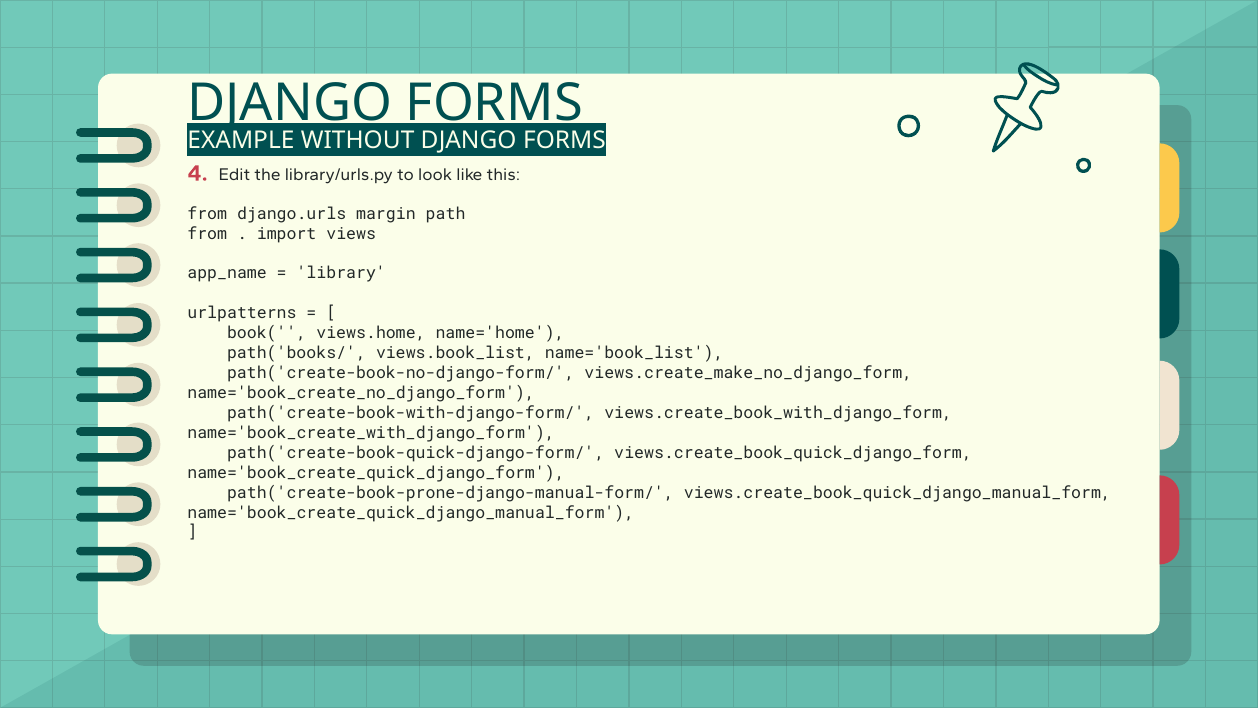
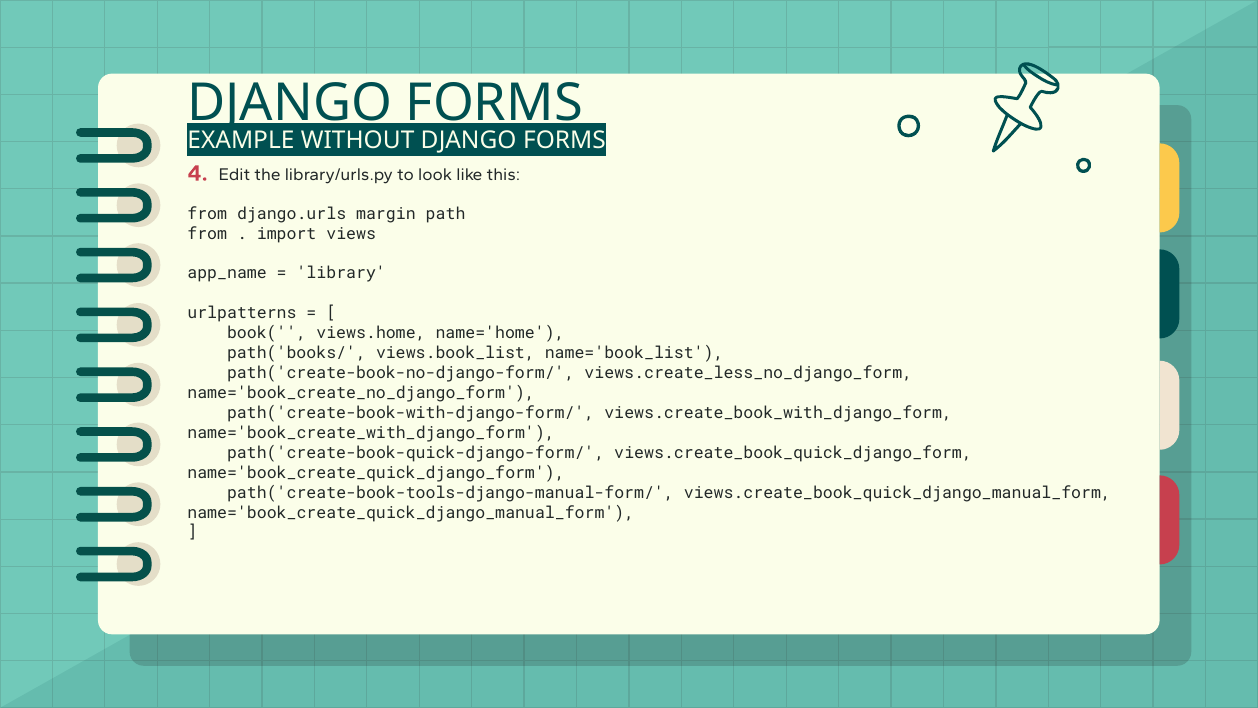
views.create_make_no_django_form: views.create_make_no_django_form -> views.create_less_no_django_form (748, 373)
path('create-book-prone-django-manual-form/: path('create-book-prone-django-manual-form/ -> path('create-book-tools-django-manual-form/ (450, 492)
